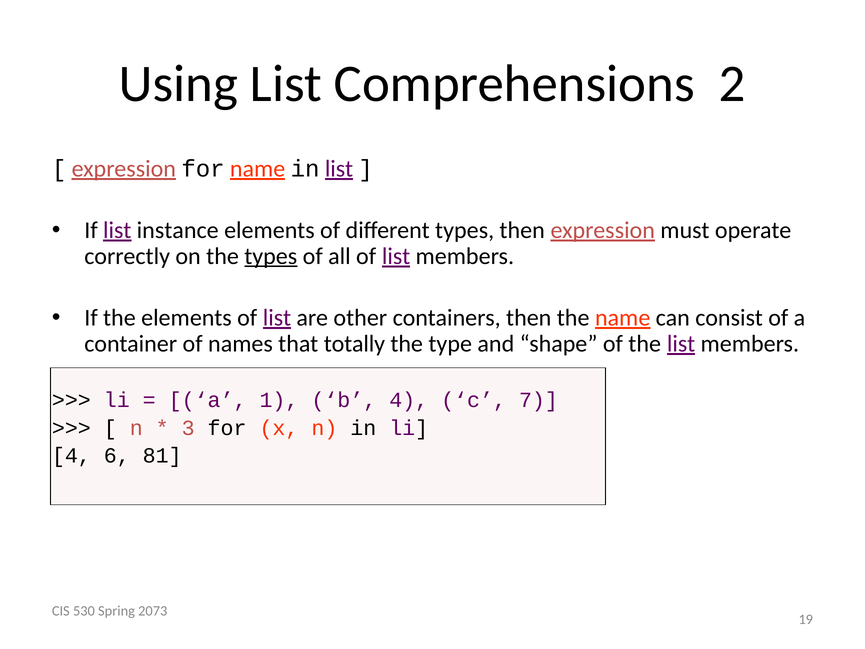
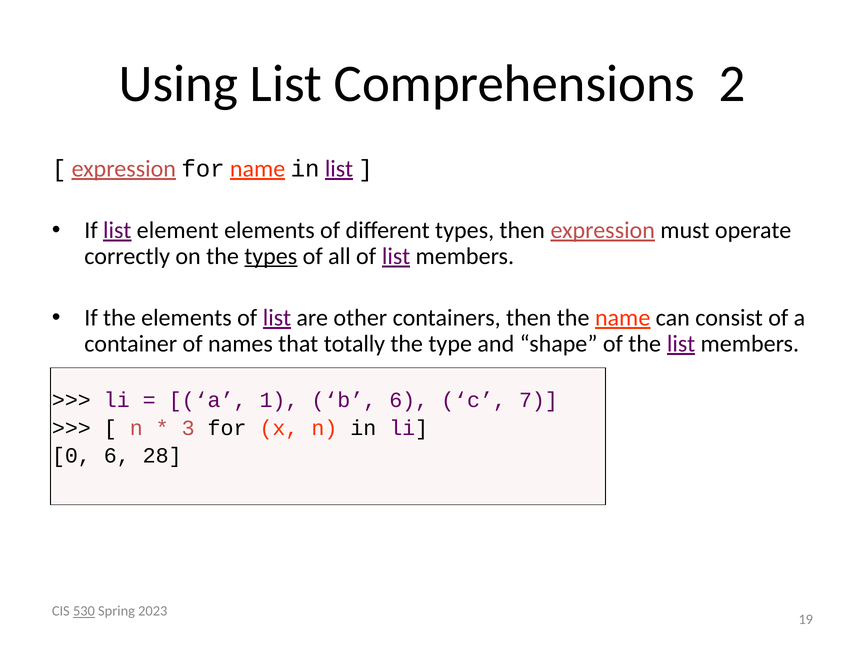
instance: instance -> element (178, 230)
b 4: 4 -> 6 (409, 400)
4: 4 -> 0 (71, 455)
81: 81 -> 28 (162, 455)
530 underline: none -> present (84, 611)
2073: 2073 -> 2023 (153, 611)
